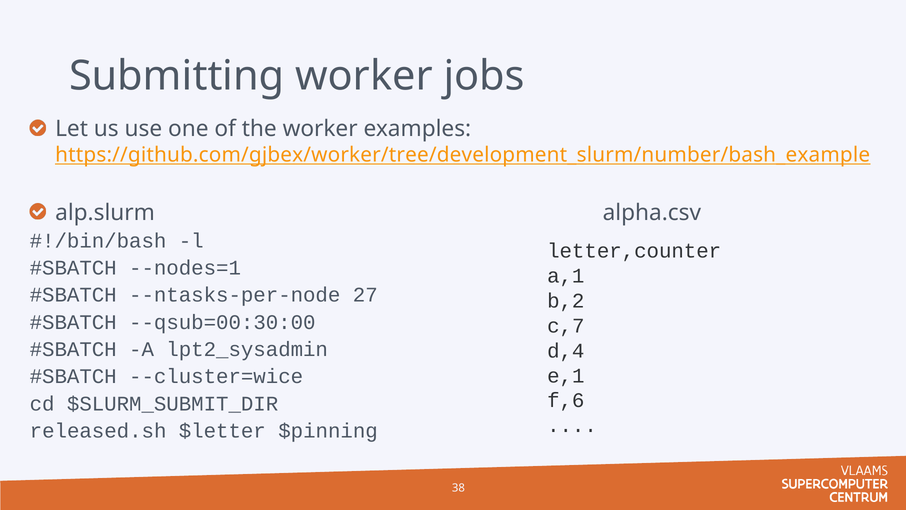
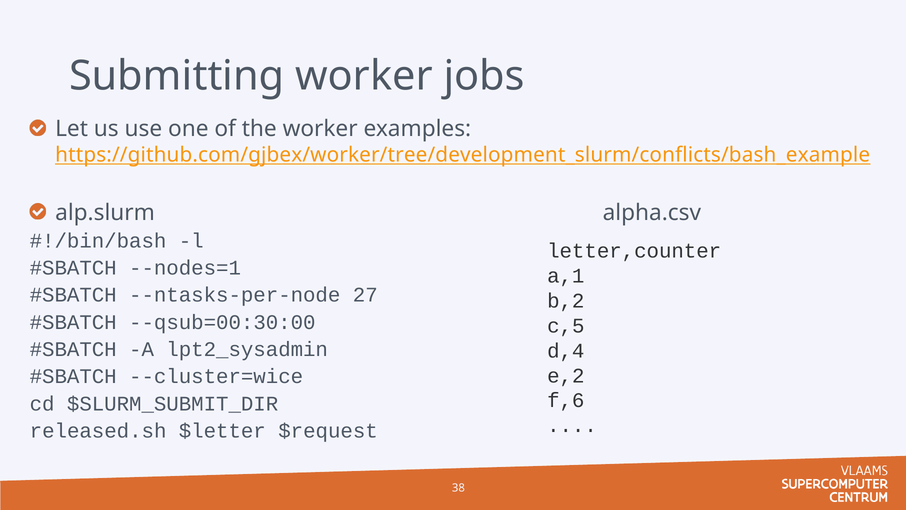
https://github.com/gjbex/worker/tree/development_slurm/number/bash_example: https://github.com/gjbex/worker/tree/development_slurm/number/bash_example -> https://github.com/gjbex/worker/tree/development_slurm/conflicts/bash_example (463, 155)
c,7: c,7 -> c,5 (566, 326)
e,1: e,1 -> e,2 (566, 375)
$pinning: $pinning -> $request (328, 431)
